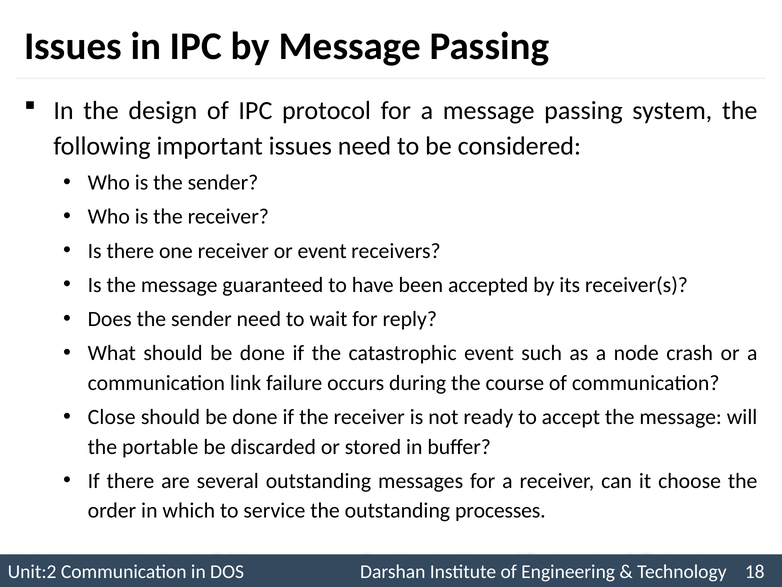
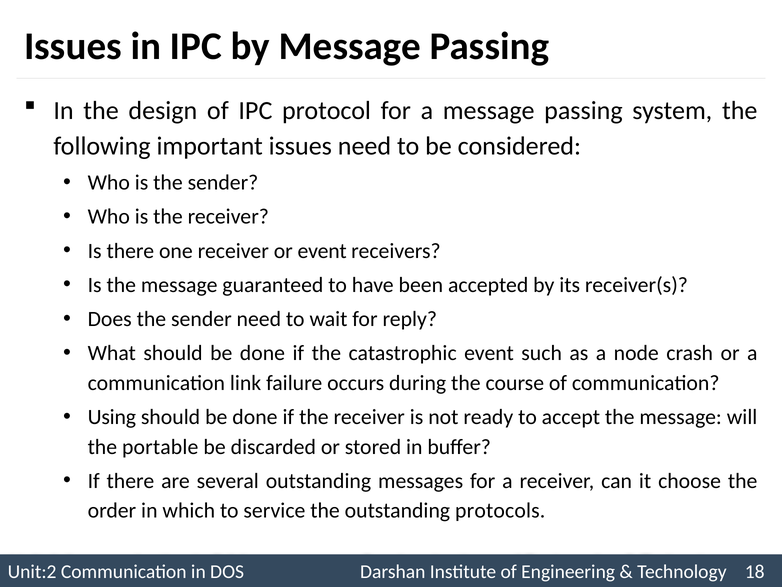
Close: Close -> Using (112, 417)
processes: processes -> protocols (500, 510)
